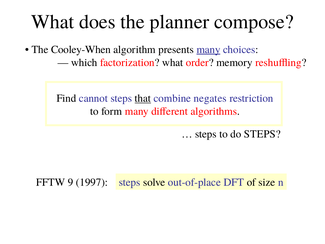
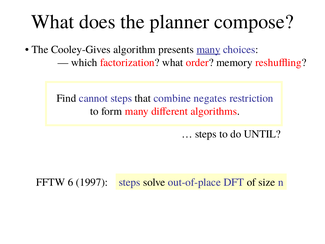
Cooley-When: Cooley-When -> Cooley-Gives (81, 49)
that underline: present -> none (143, 98)
do STEPS: STEPS -> UNTIL (262, 134)
9: 9 -> 6 (71, 182)
